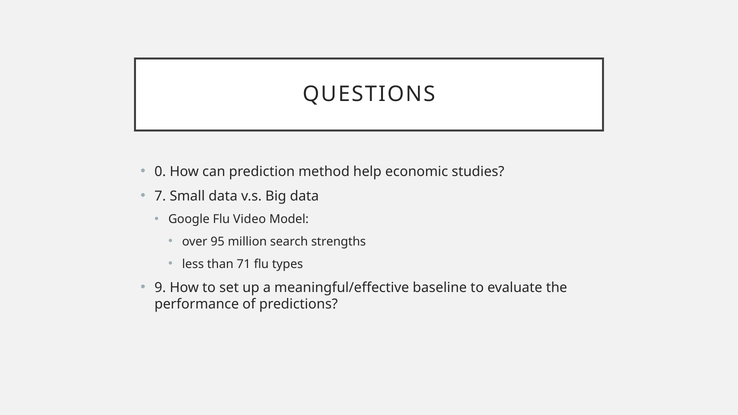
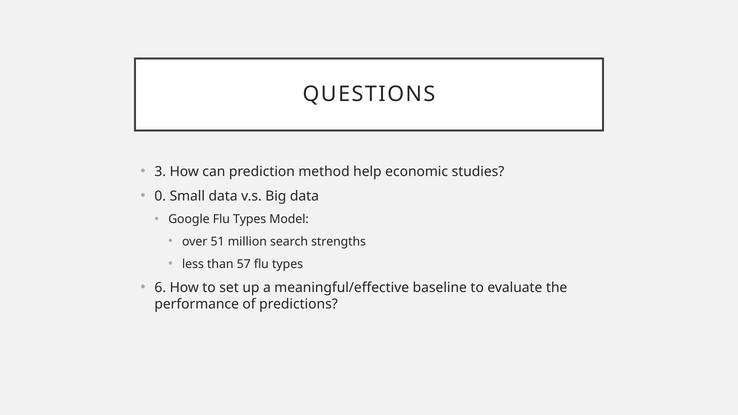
0: 0 -> 3 (160, 172)
7: 7 -> 0 (160, 196)
Google Flu Video: Video -> Types (250, 219)
95: 95 -> 51 (218, 242)
71: 71 -> 57 (244, 264)
9: 9 -> 6 (160, 288)
